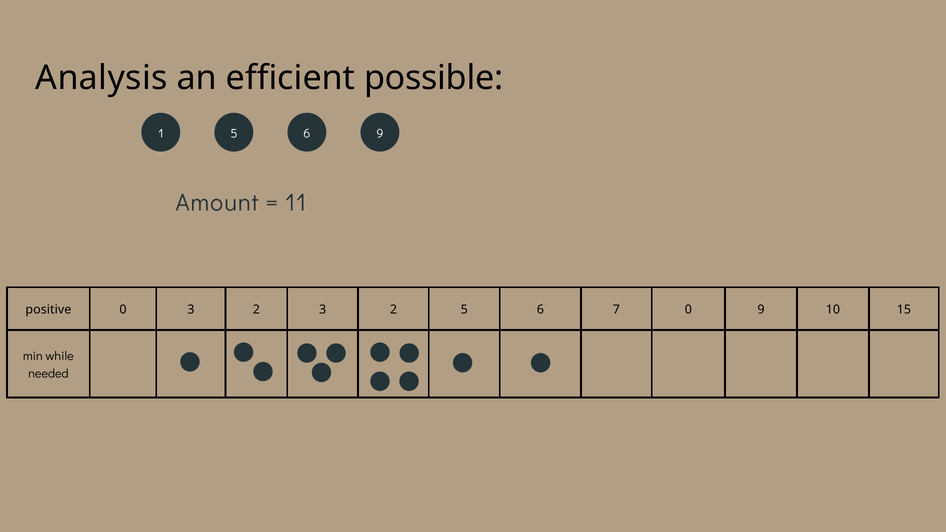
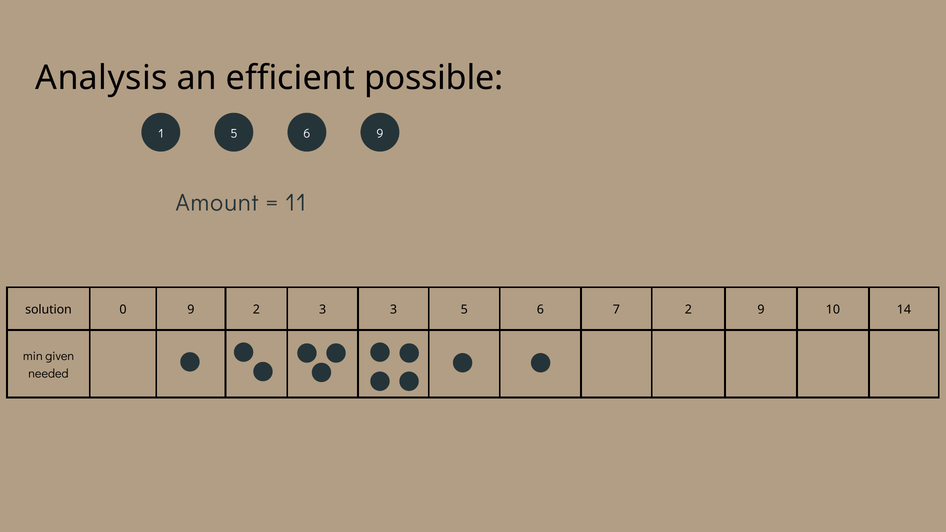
positive: positive -> solution (49, 310)
0 3: 3 -> 9 (191, 310)
2 3 2: 2 -> 3 (393, 310)
7 0: 0 -> 2 (688, 310)
15: 15 -> 14 (904, 310)
while: while -> given (60, 356)
